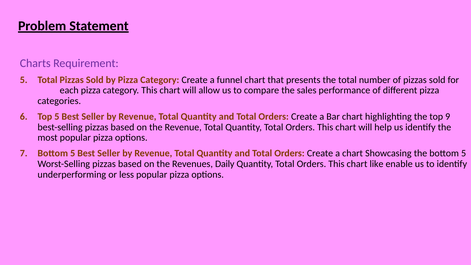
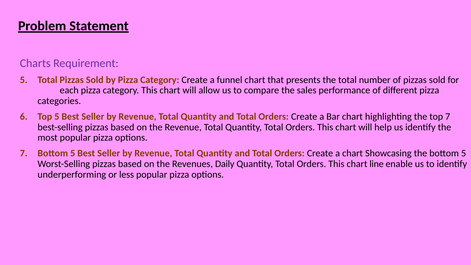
top 9: 9 -> 7 (448, 116)
like: like -> line (377, 164)
